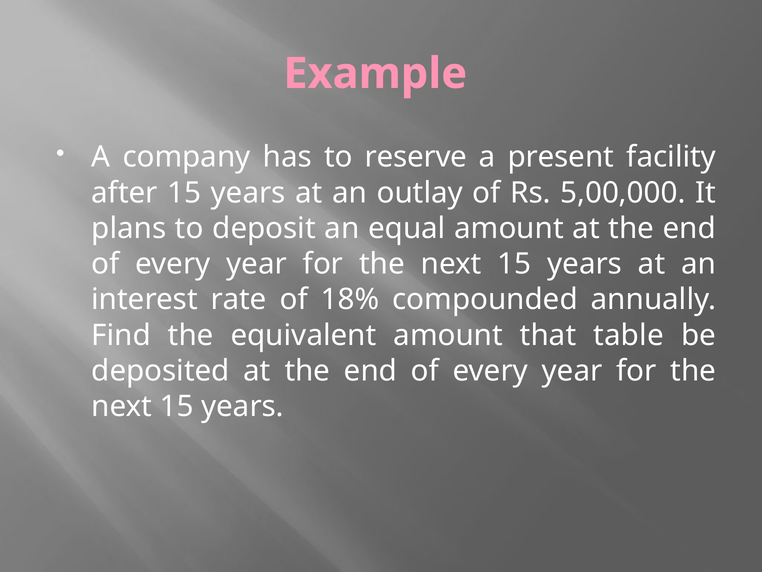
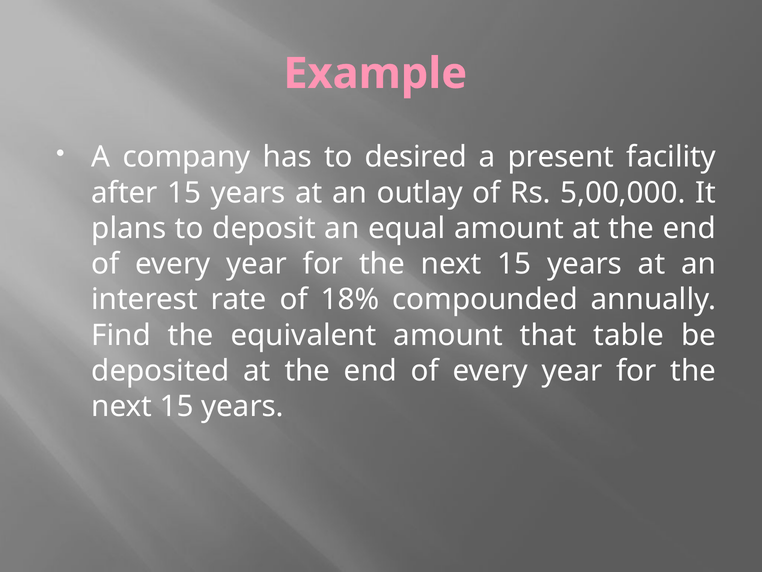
reserve: reserve -> desired (416, 157)
